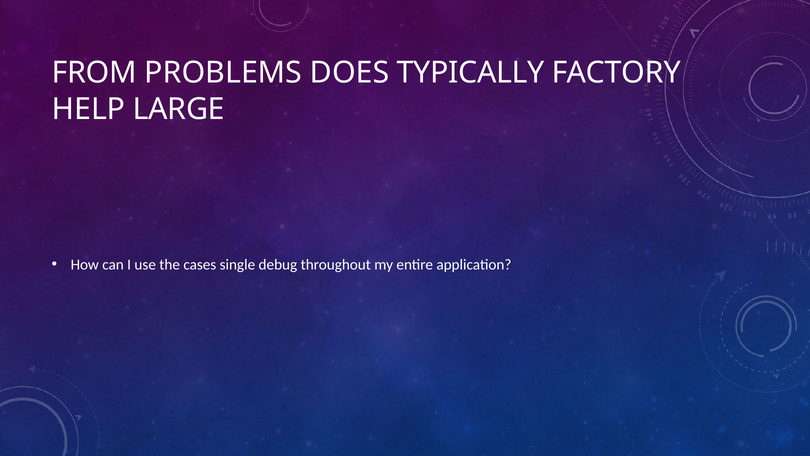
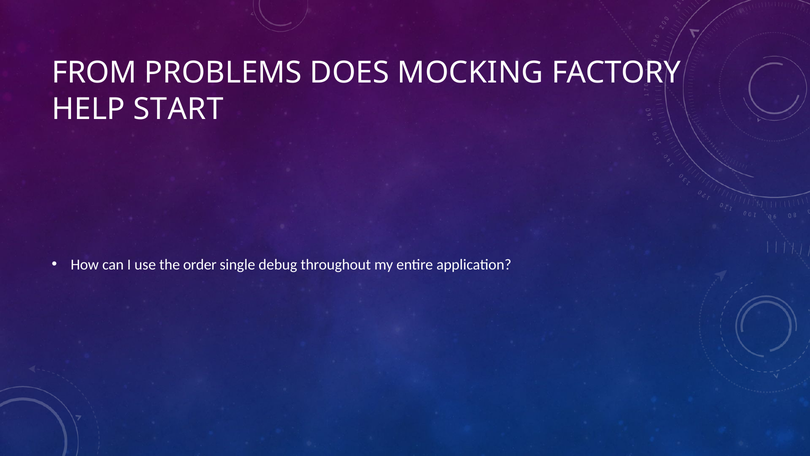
TYPICALLY: TYPICALLY -> MOCKING (470, 73)
LARGE: LARGE -> START (178, 109)
cases: cases -> order (200, 265)
